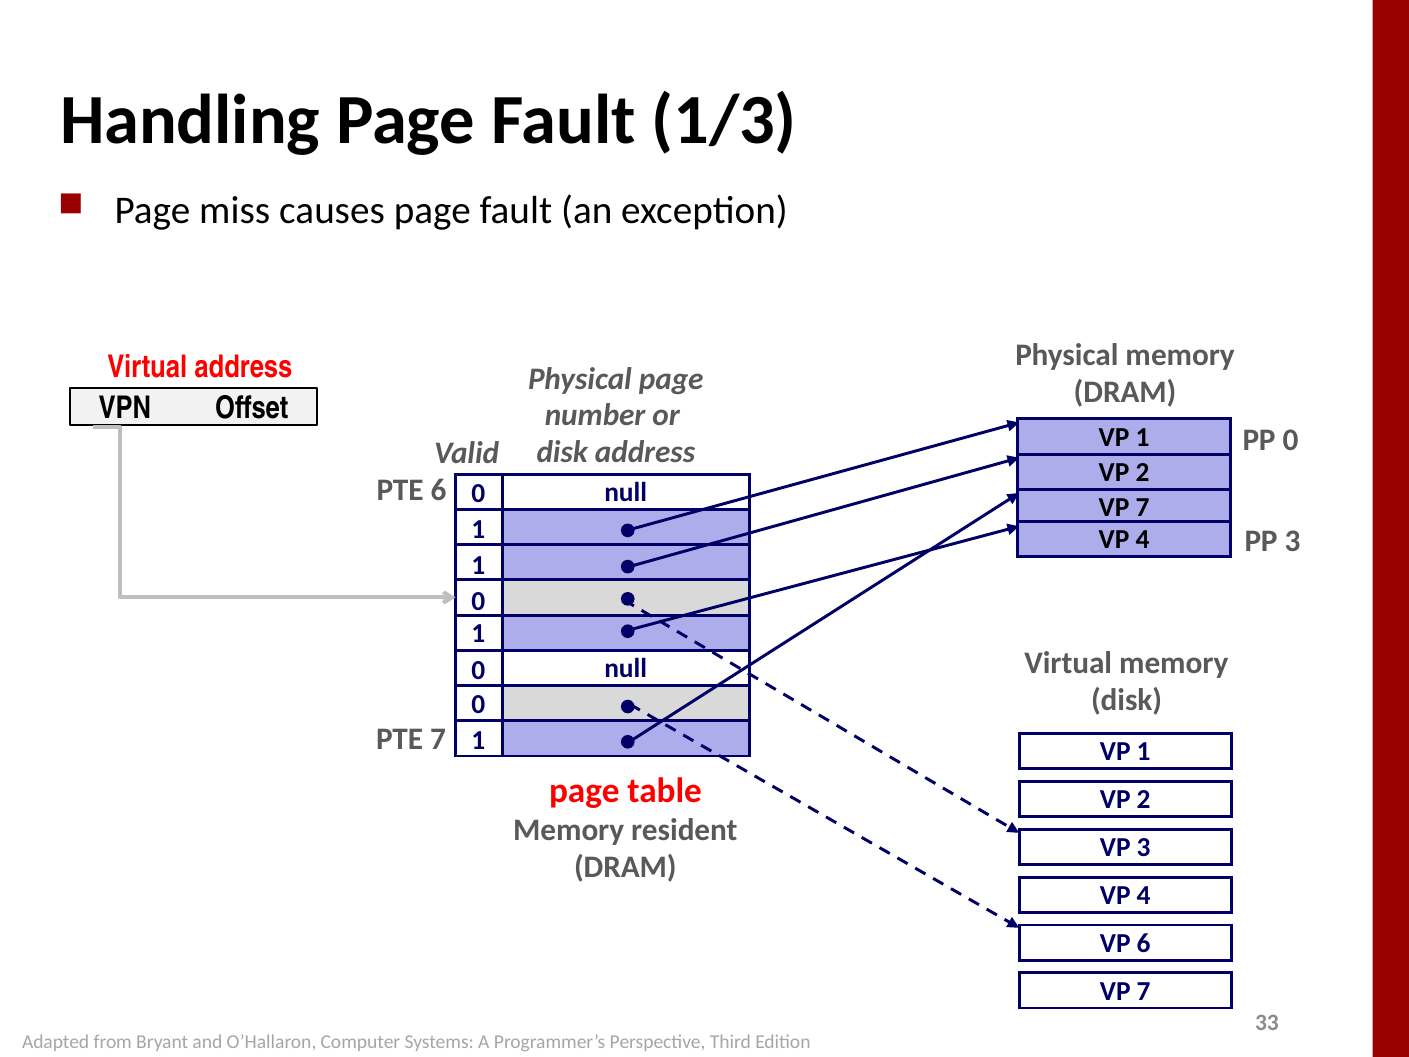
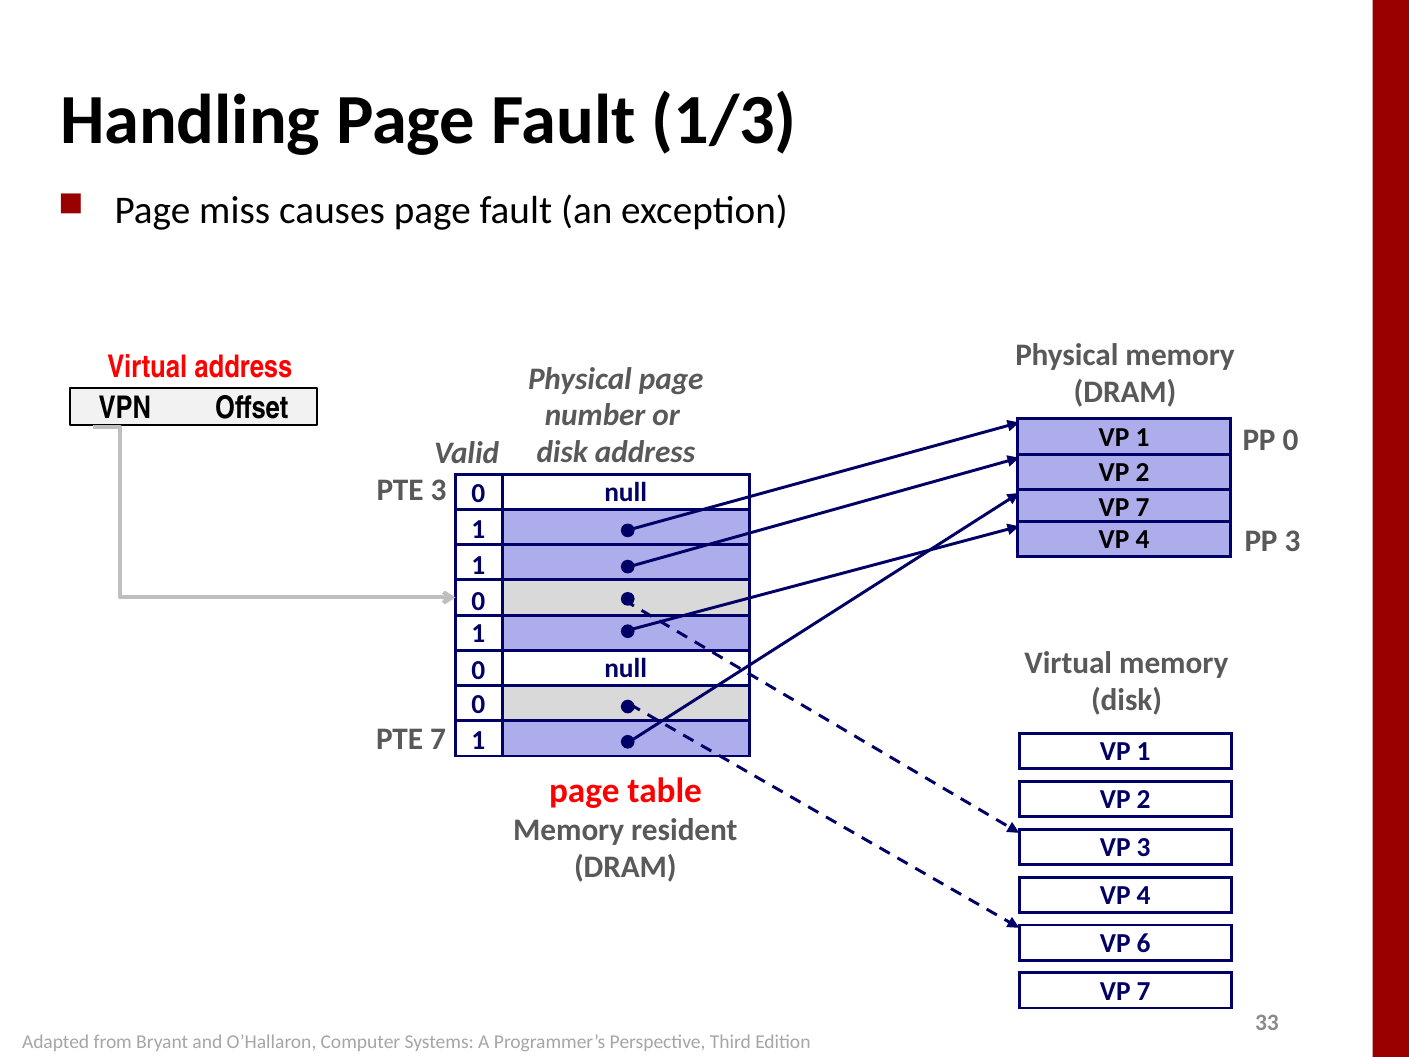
PTE 6: 6 -> 3 (439, 491)
